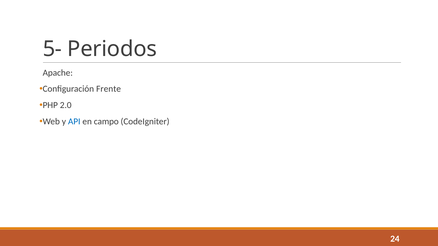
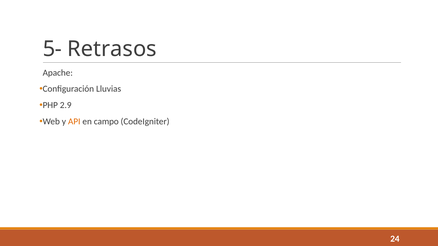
Periodos: Periodos -> Retrasos (112, 49)
Frente: Frente -> Lluvias (109, 89)
2.0: 2.0 -> 2.9 (66, 105)
API colour: blue -> orange (74, 122)
